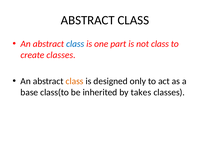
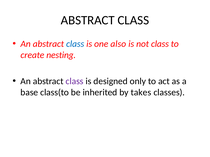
part: part -> also (118, 44)
create classes: classes -> nesting (61, 55)
class colour: orange -> purple (75, 81)
